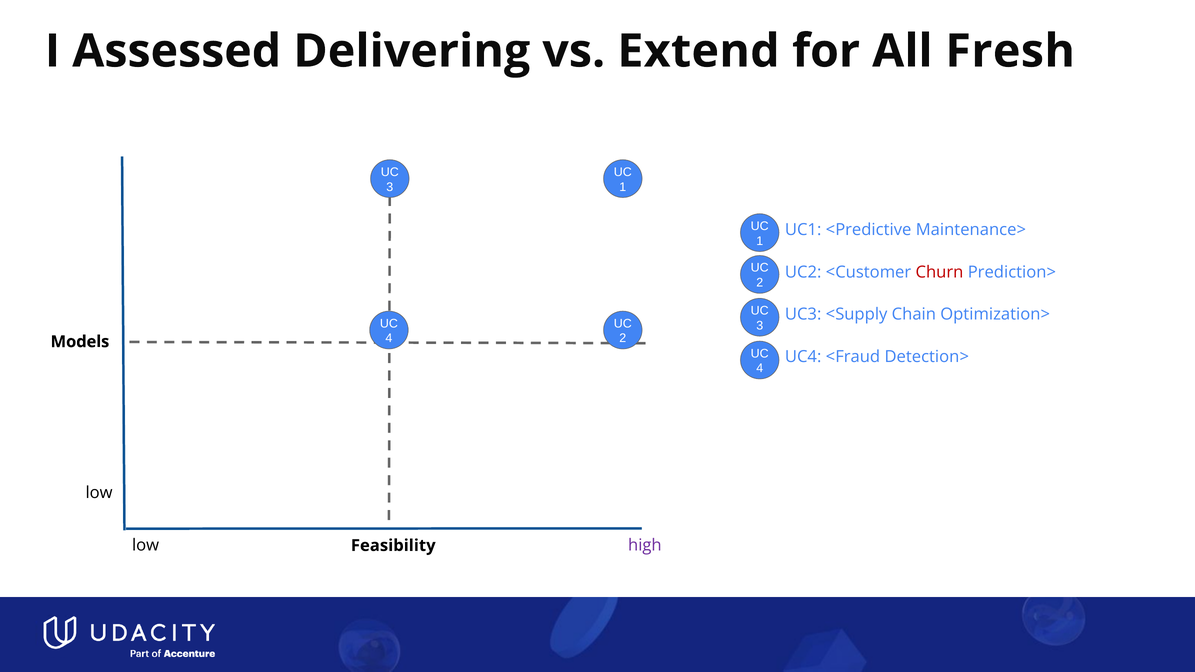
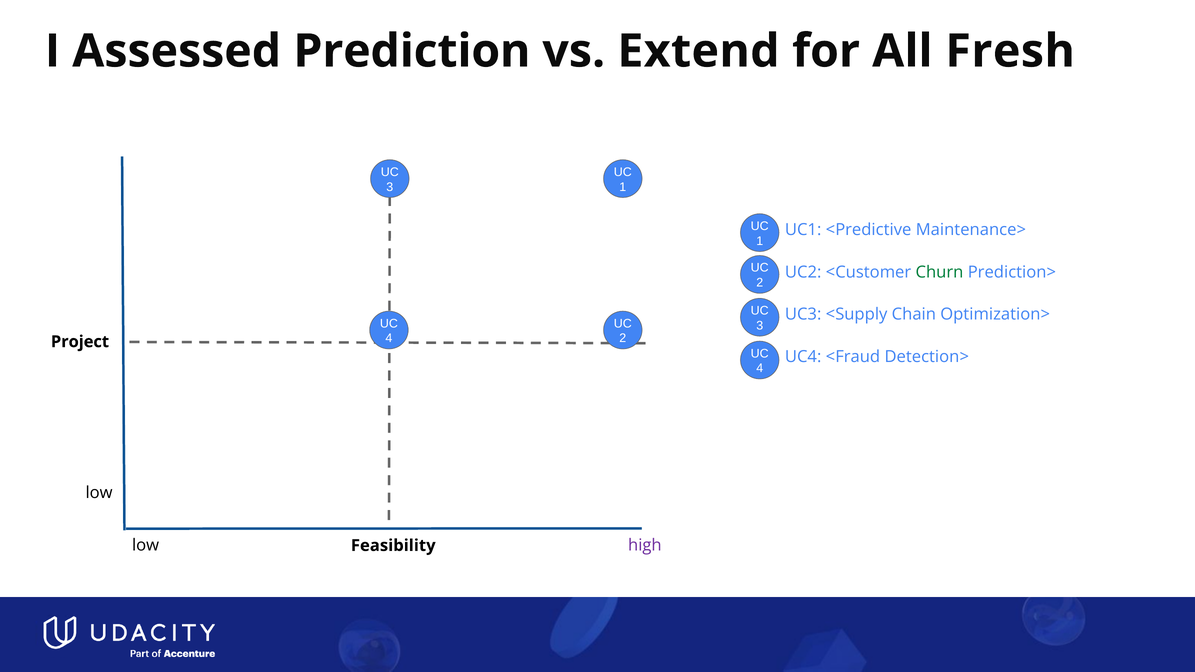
Delivering: Delivering -> Prediction (412, 51)
Churn colour: red -> green (940, 272)
Models: Models -> Project (80, 342)
